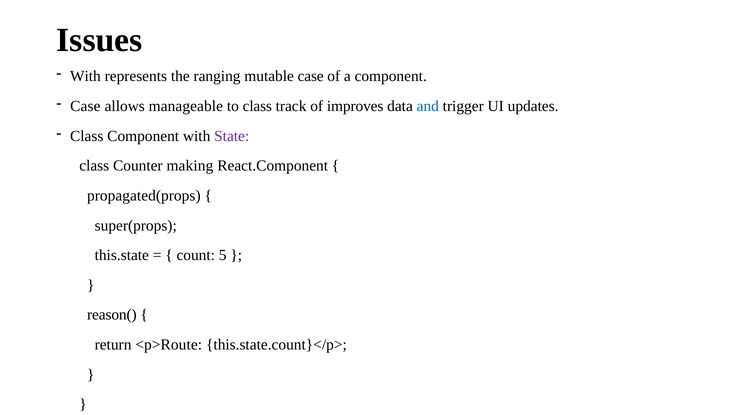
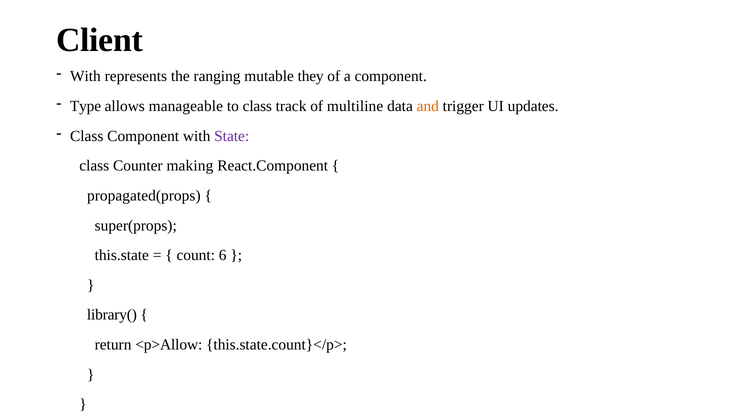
Issues: Issues -> Client (100, 40)
mutable case: case -> they (311, 76)
Case: Case -> Type (86, 106)
improves: improves -> multiline (355, 106)
and colour: blue -> orange (428, 106)
5: 5 -> 6 (223, 255)
reason(: reason( -> library( (112, 315)
<p>Route: <p>Route -> <p>Allow (169, 345)
